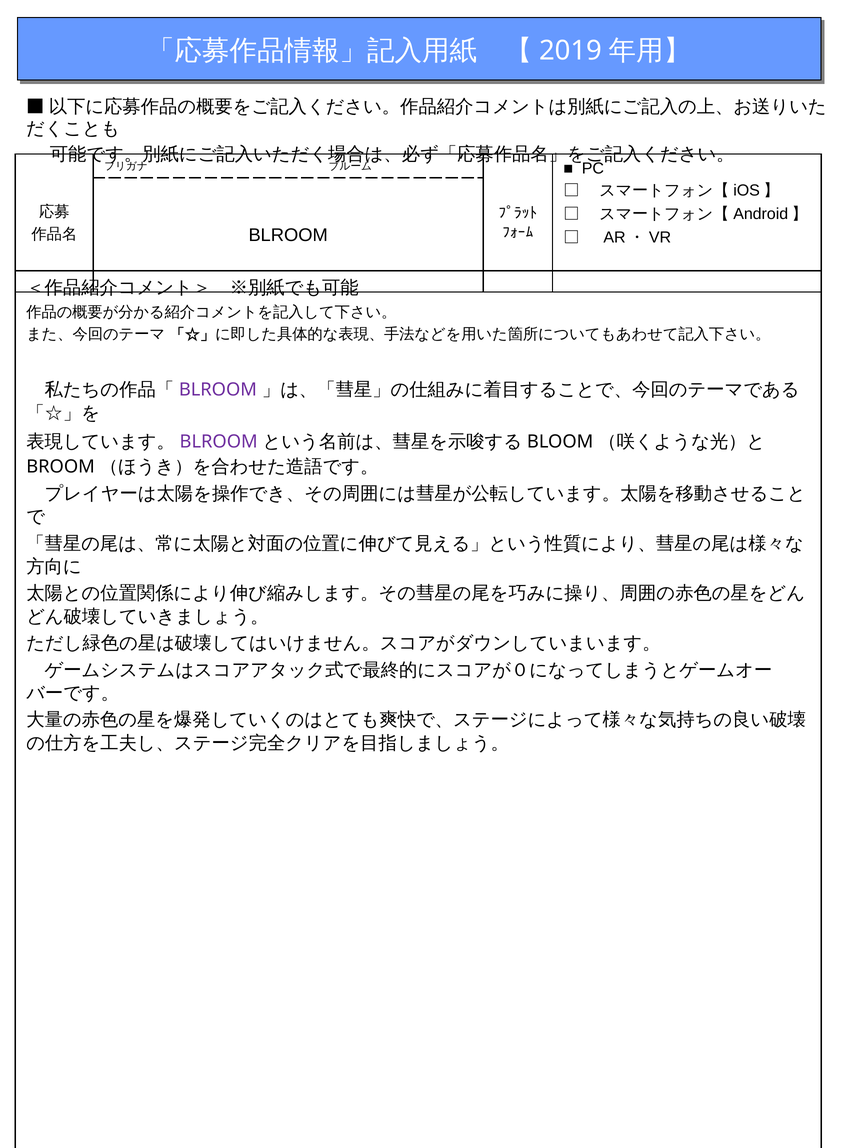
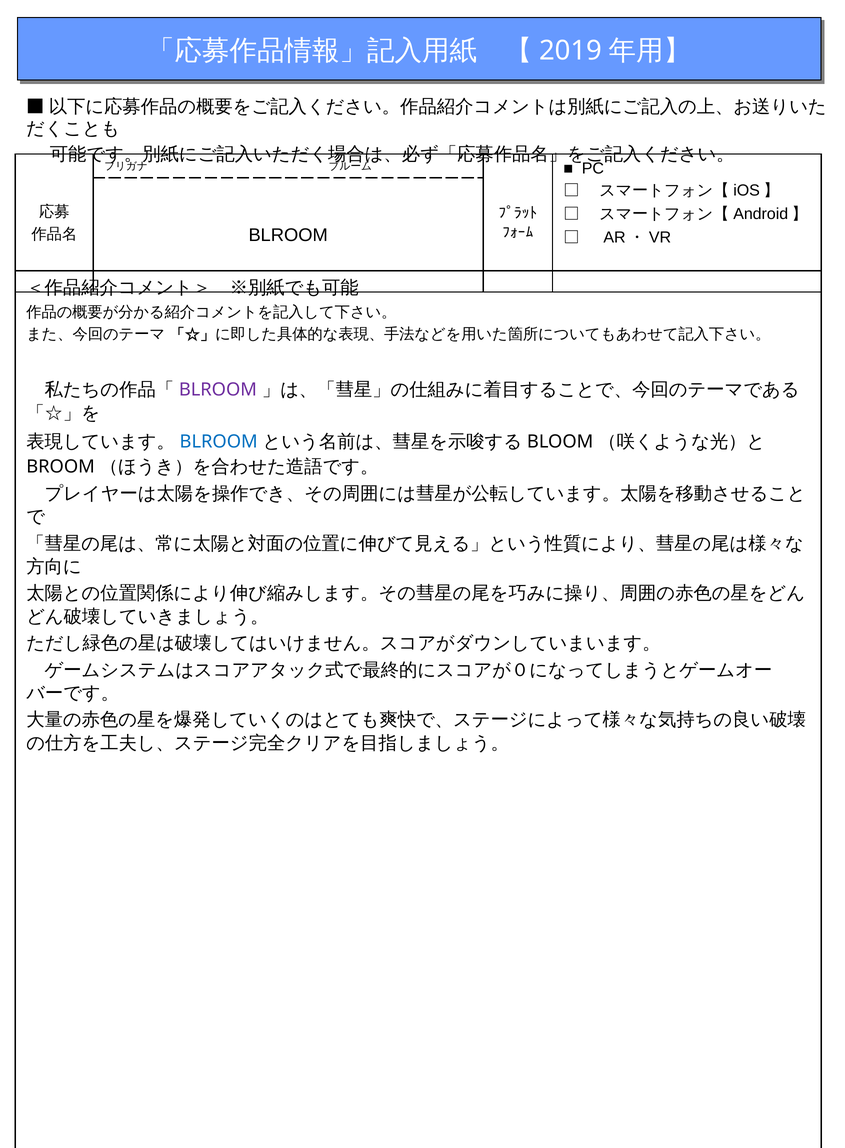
BLROOM colour: purple -> blue (219, 442)
